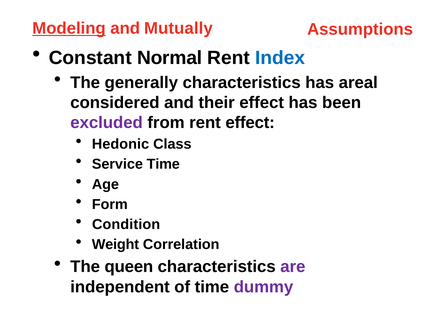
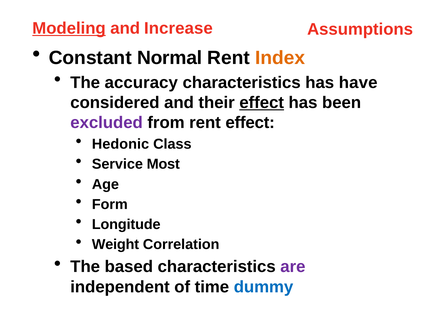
Mutually: Mutually -> Increase (178, 28)
Index colour: blue -> orange (280, 58)
generally: generally -> accuracy (141, 83)
areal: areal -> have (358, 83)
effect underline: none -> present (262, 103)
Service Time: Time -> Most (163, 164)
Condition: Condition -> Longitude (126, 225)
queen: queen -> based (129, 267)
dummy colour: purple -> blue (264, 287)
